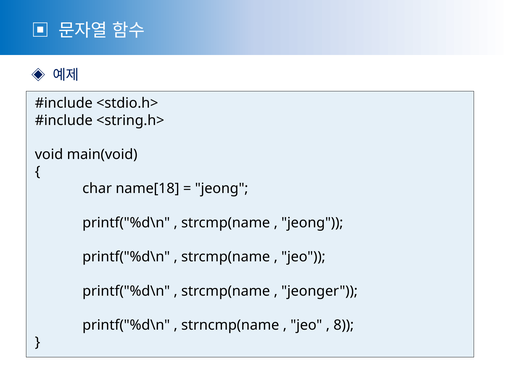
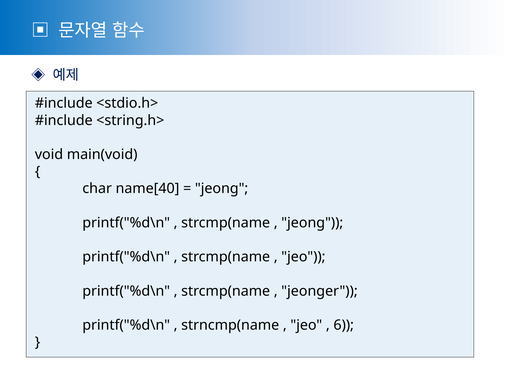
name[18: name[18 -> name[40 (147, 189)
8: 8 -> 6 (344, 325)
